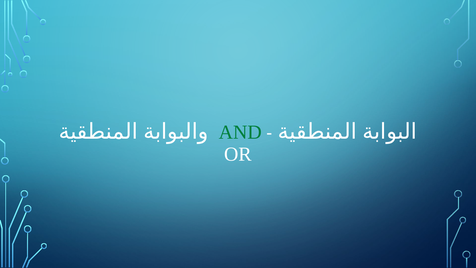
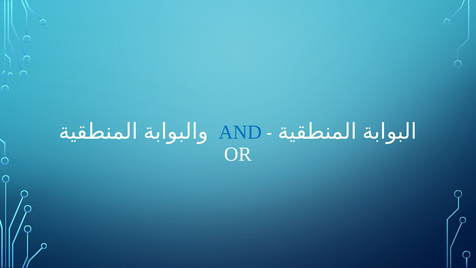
AND colour: green -> blue (240, 132)
